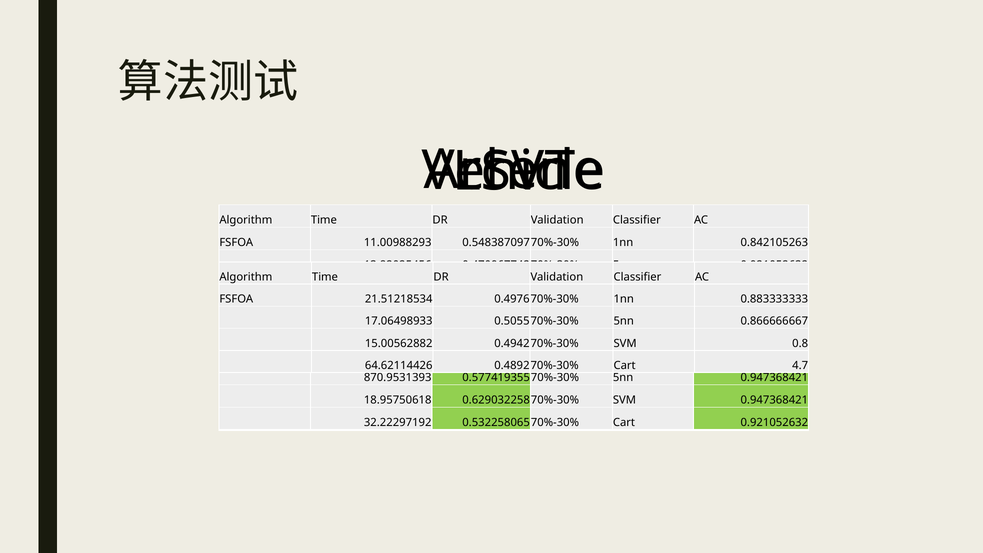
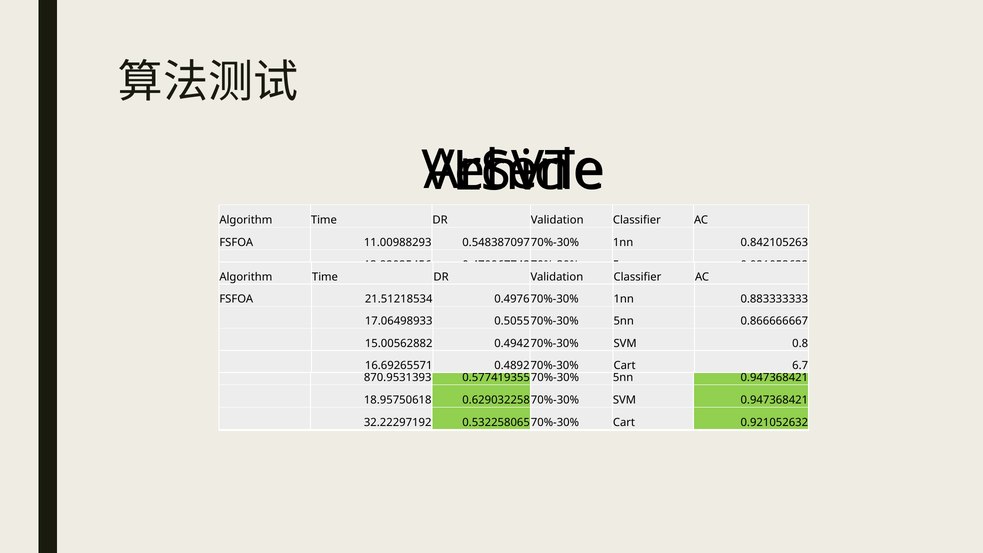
64.62114426: 64.62114426 -> 16.69265571 (399, 365)
4.7: 4.7 -> 6.7 (800, 365)
